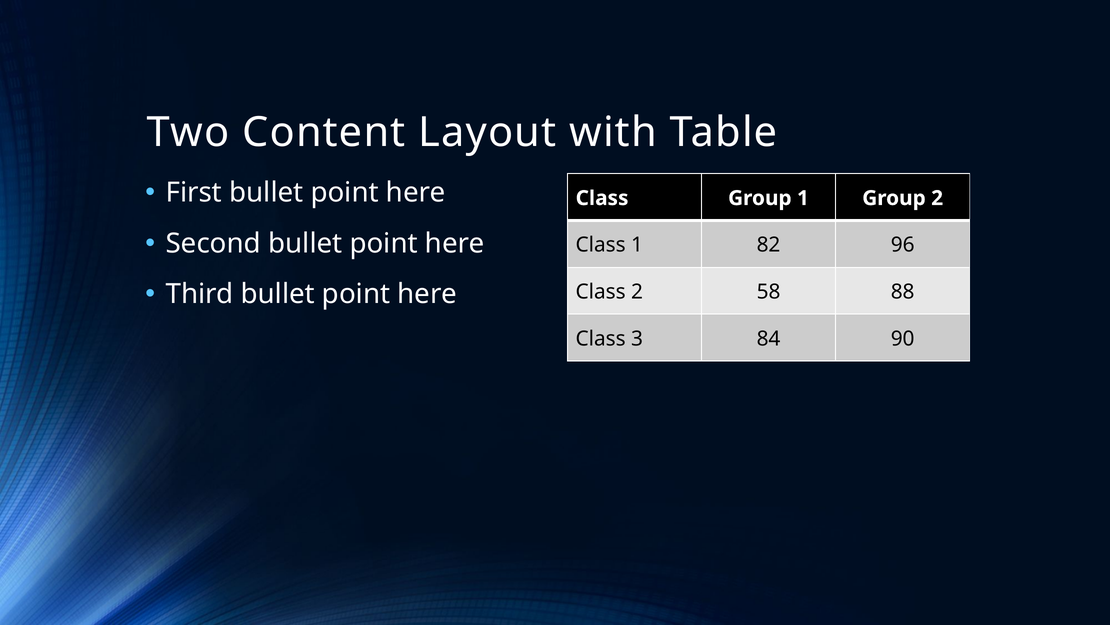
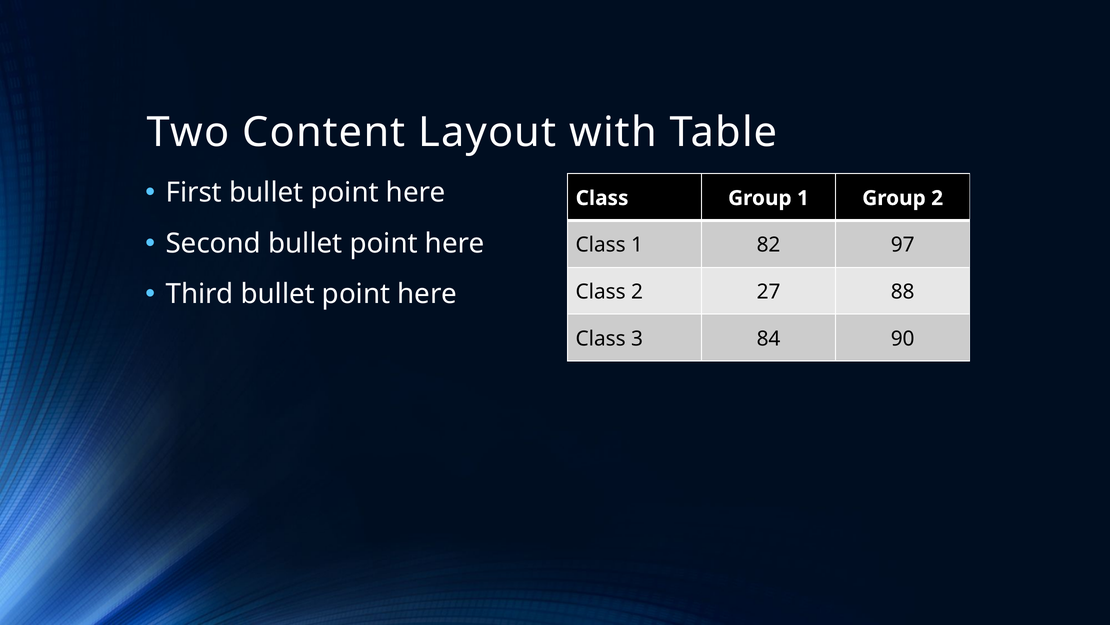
96: 96 -> 97 (903, 245)
58: 58 -> 27 (769, 292)
